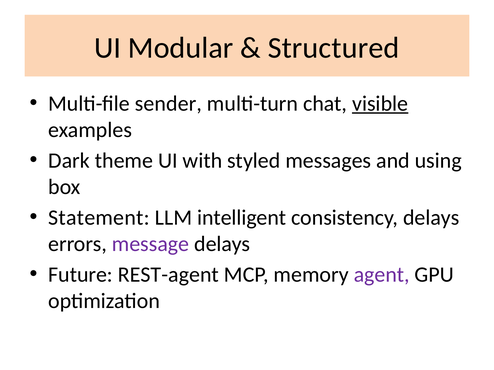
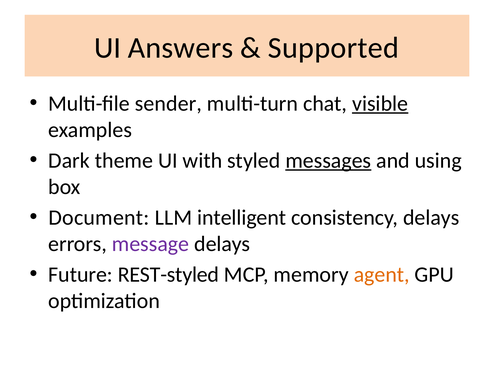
Modular: Modular -> Answers (181, 48)
Structured: Structured -> Supported (333, 48)
messages underline: none -> present (328, 161)
Statement: Statement -> Document (99, 218)
REST-agent: REST-agent -> REST-styled (168, 275)
agent colour: purple -> orange (382, 275)
